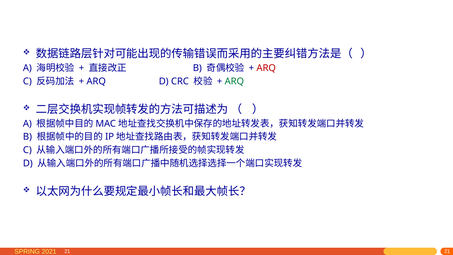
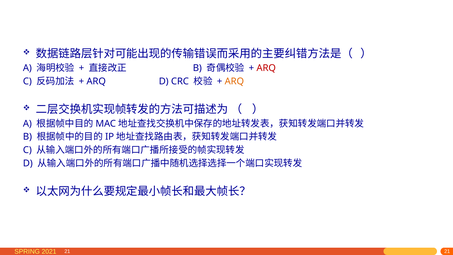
ARQ colour: green -> orange (234, 81)
